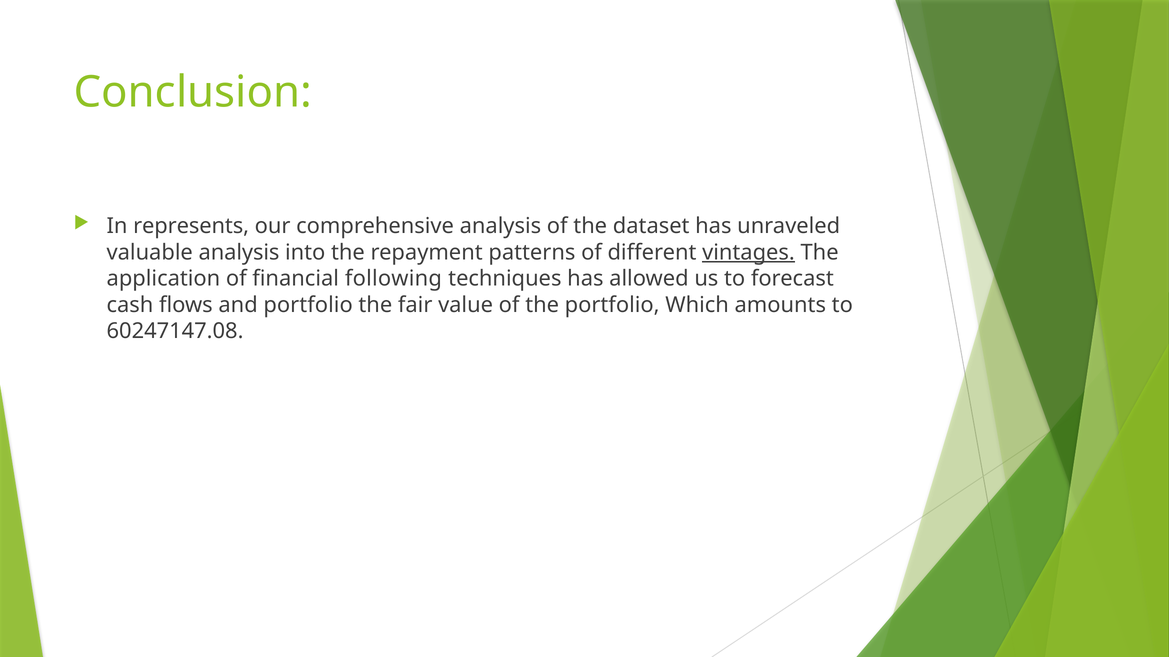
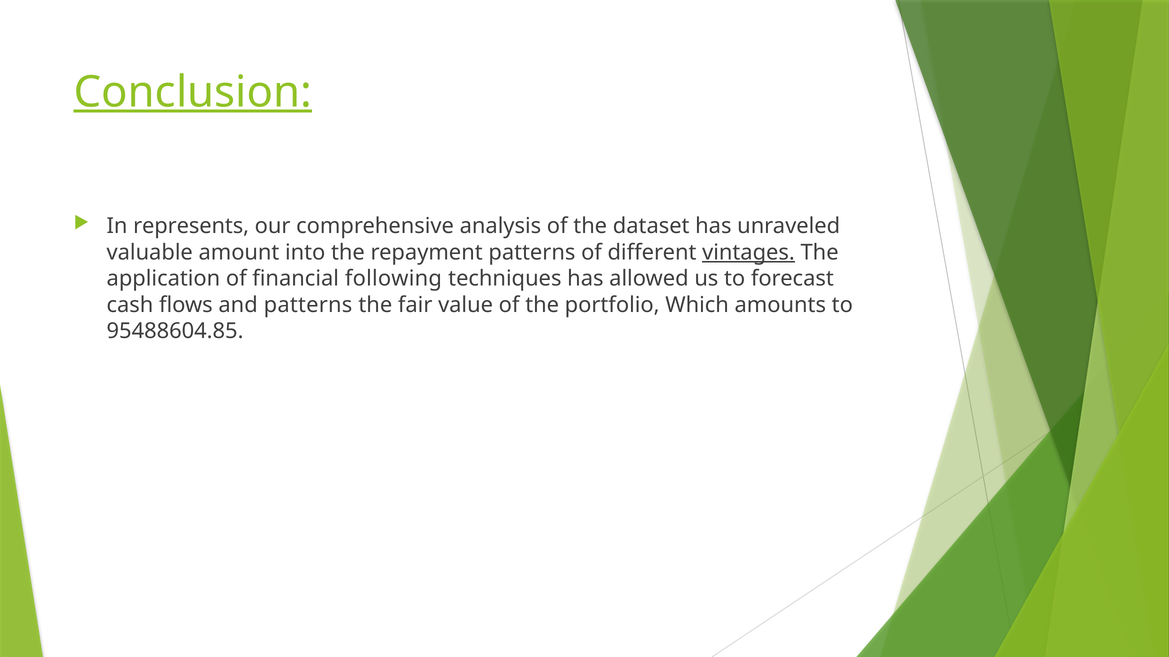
Conclusion underline: none -> present (193, 92)
valuable analysis: analysis -> amount (239, 253)
and portfolio: portfolio -> patterns (308, 305)
60247147.08: 60247147.08 -> 95488604.85 (175, 331)
